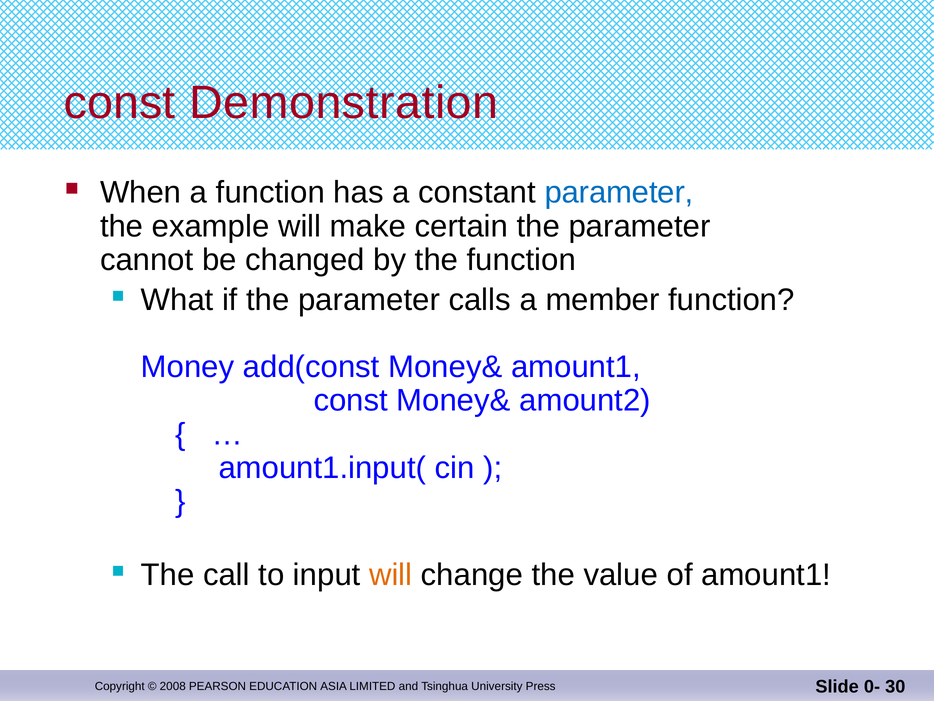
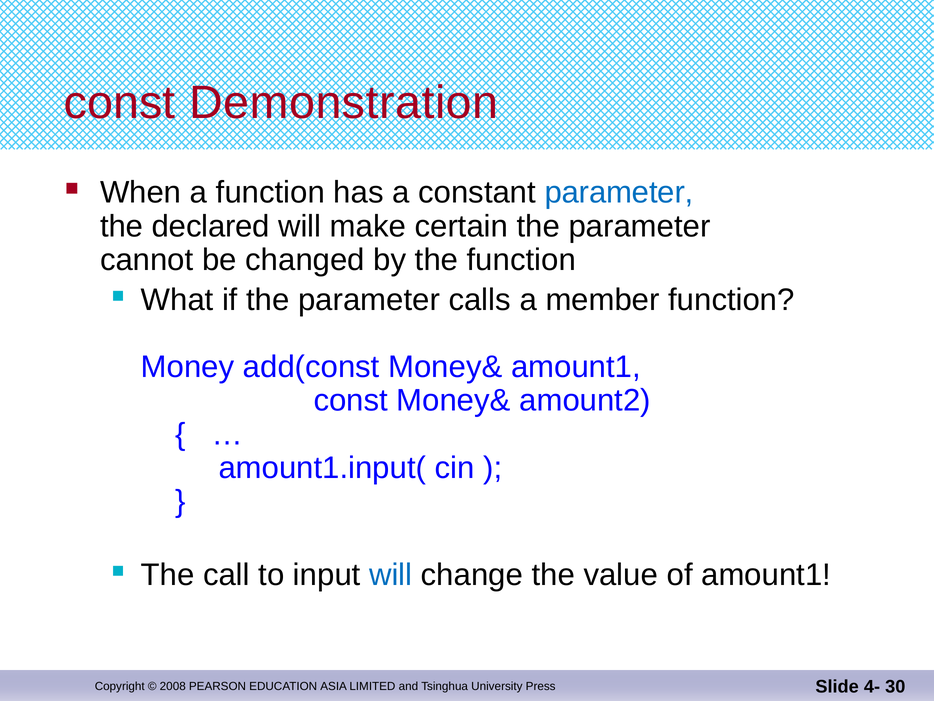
example: example -> declared (211, 226)
will colour: orange -> blue (391, 575)
0-: 0- -> 4- (872, 686)
